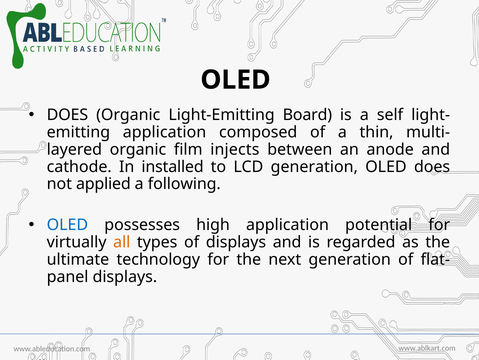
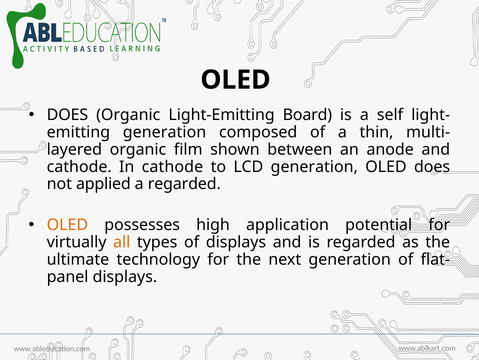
application: application -> generation (165, 132)
injects: injects -> shown (235, 149)
In installed: installed -> cathode (172, 166)
a following: following -> regarded (184, 184)
OLED colour: blue -> orange (67, 224)
